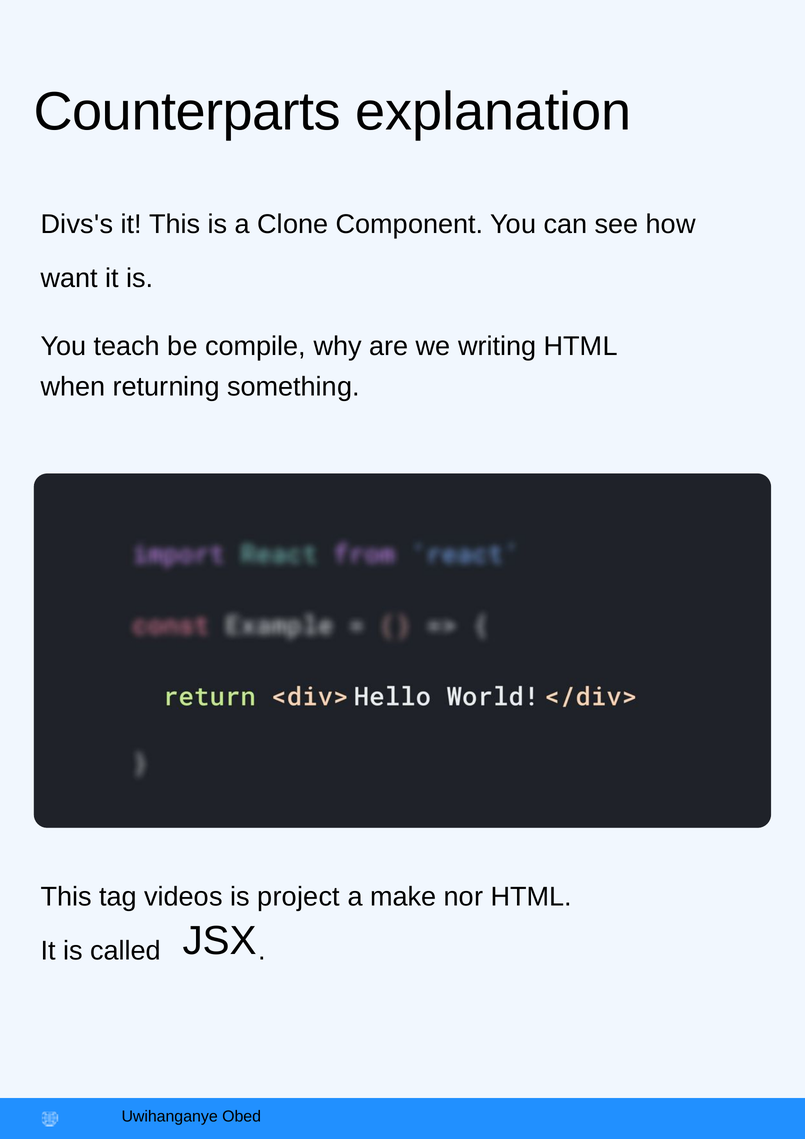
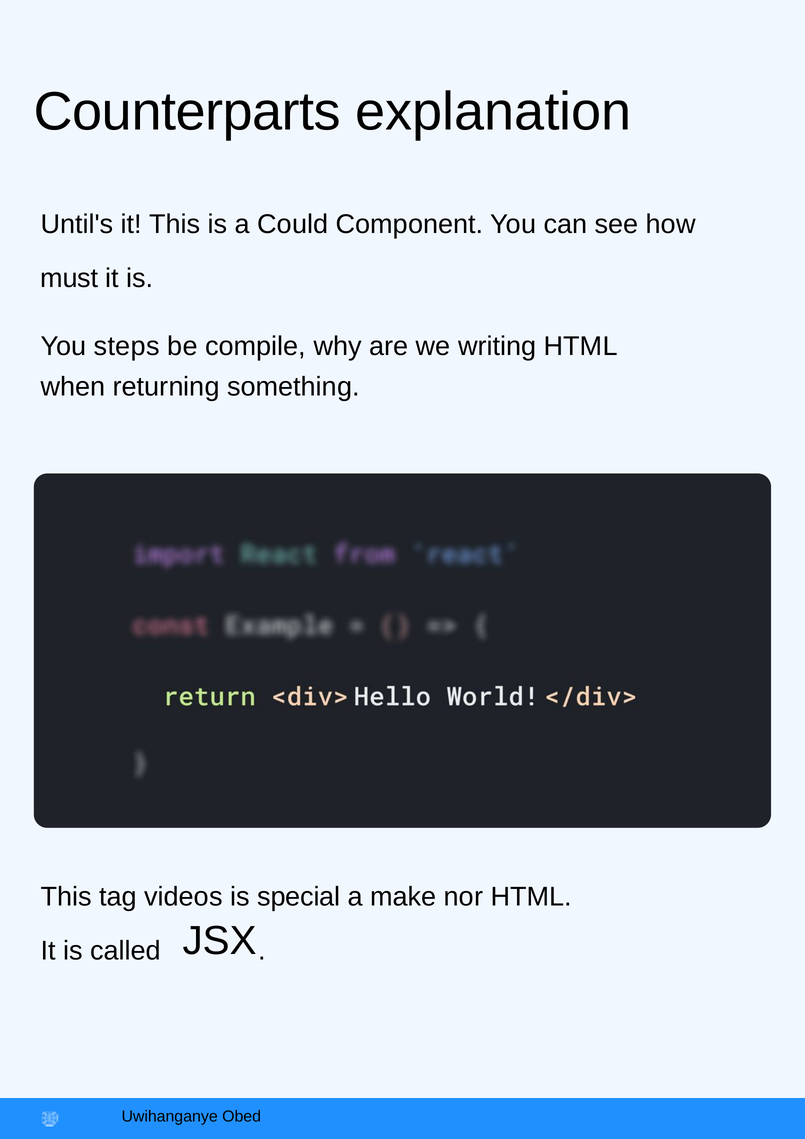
Divs's: Divs's -> Until's (77, 224)
Clone: Clone -> Could (293, 224)
want: want -> must (69, 279)
teach: teach -> steps (127, 346)
project: project -> special (299, 897)
